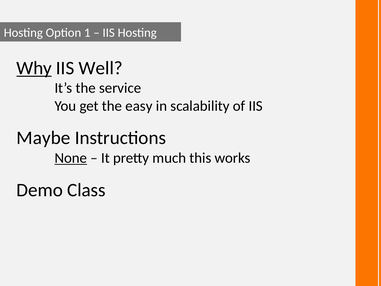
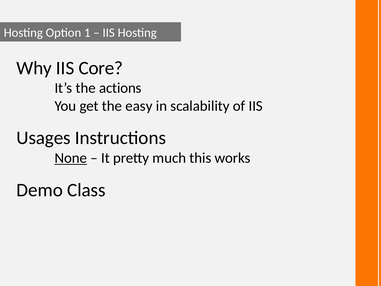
Why underline: present -> none (34, 68)
Well: Well -> Core (101, 68)
service: service -> actions (120, 88)
Maybe: Maybe -> Usages (44, 138)
